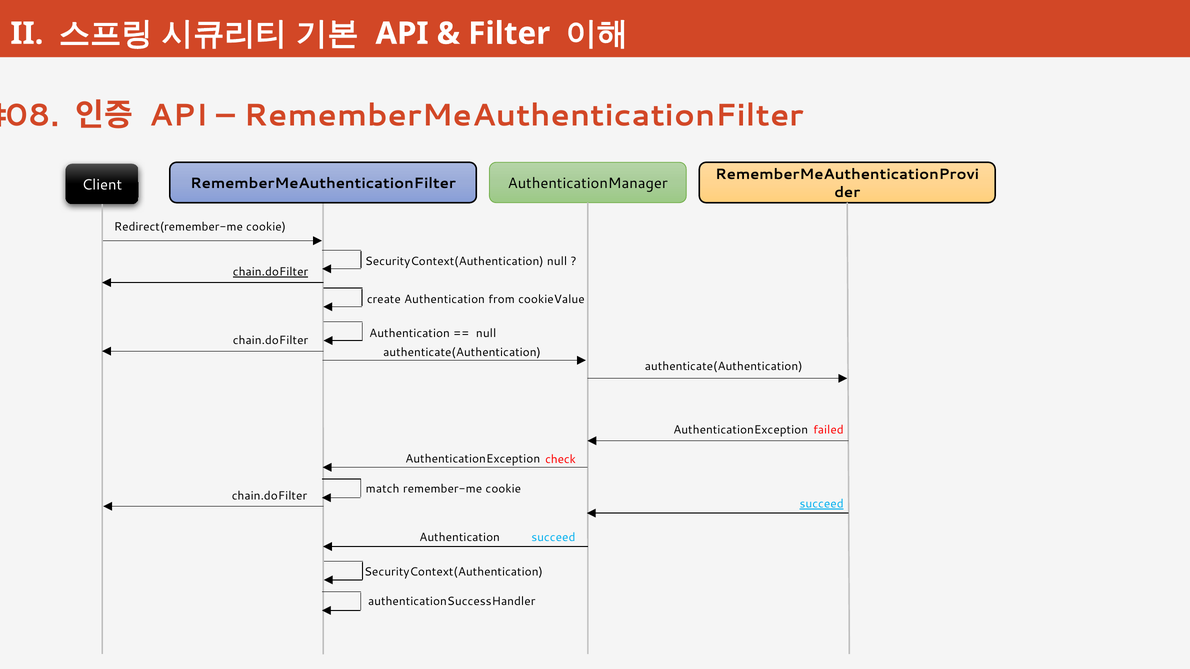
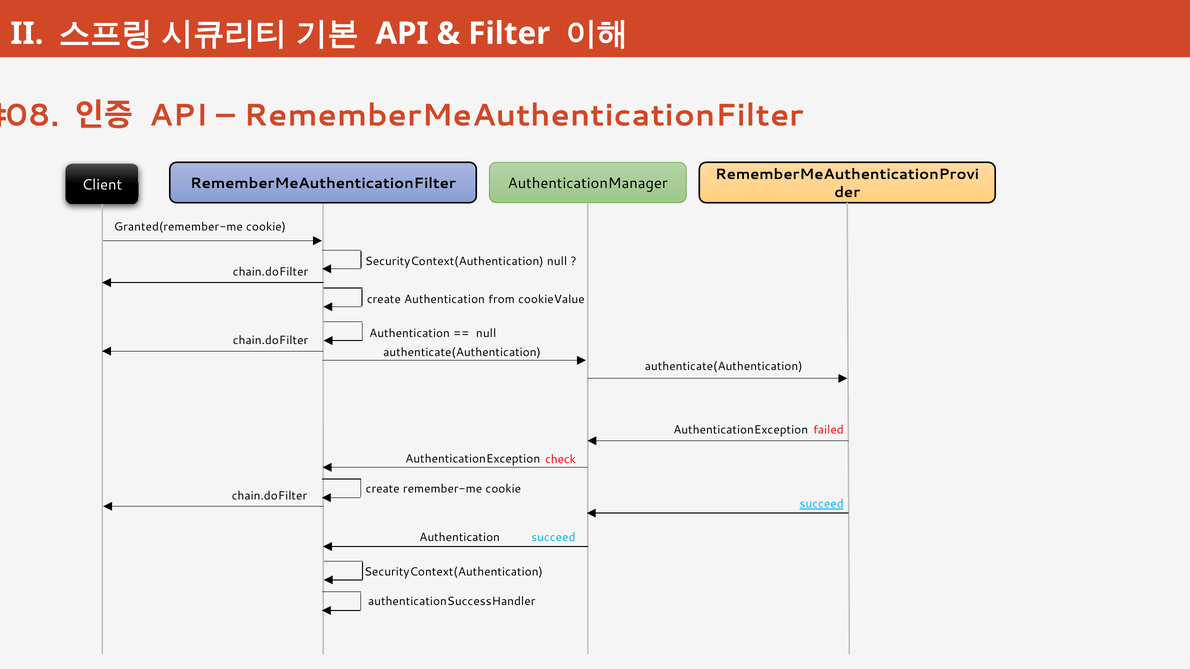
Redirect(remember-me: Redirect(remember-me -> Granted(remember-me (178, 227)
chain.doFilter underline: present -> none (271, 272)
match: match -> create (383, 489)
